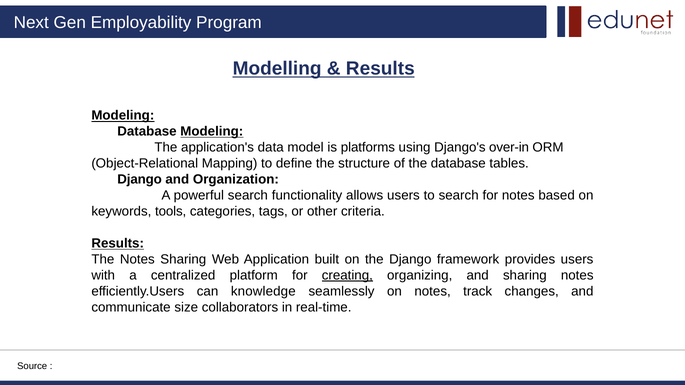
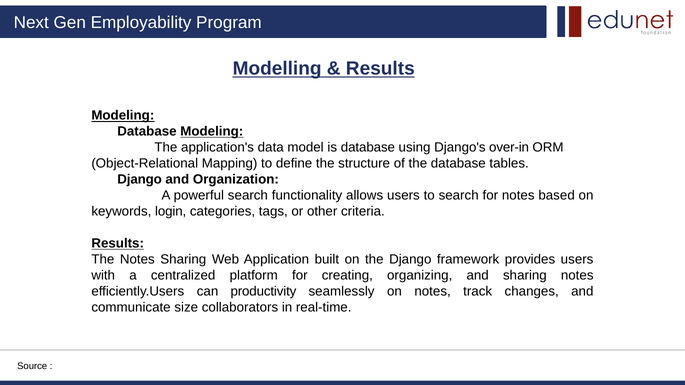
is platforms: platforms -> database (368, 148)
tools: tools -> login (171, 212)
creating underline: present -> none (347, 276)
knowledge: knowledge -> productivity (263, 292)
